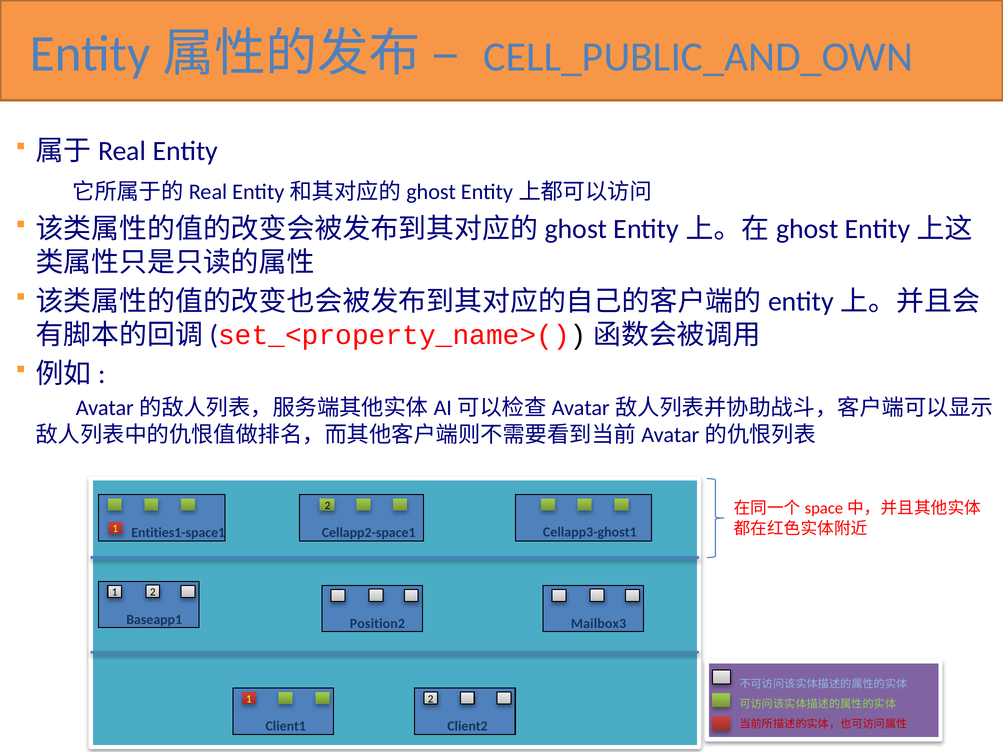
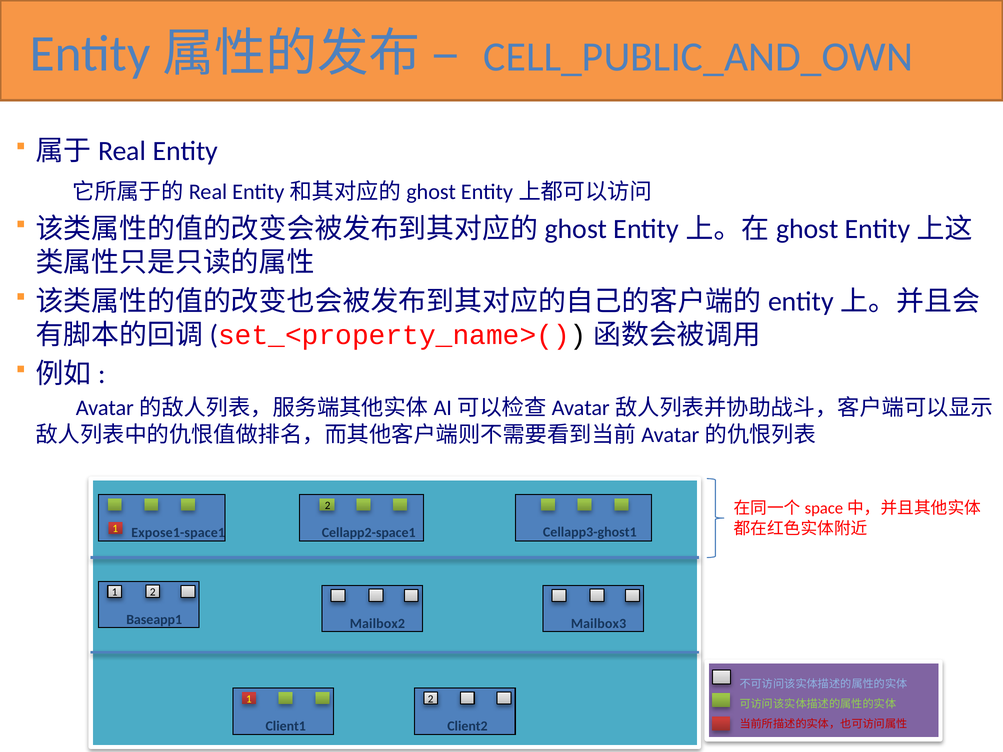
Entities1-space1: Entities1-space1 -> Expose1-space1 (178, 533)
Position2: Position2 -> Mailbox2 (377, 624)
